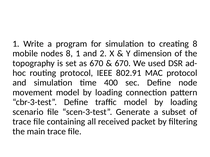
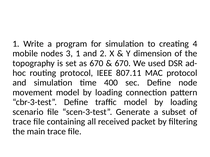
creating 8: 8 -> 4 (195, 44)
nodes 8: 8 -> 3 (69, 54)
802.91: 802.91 -> 807.11 (129, 73)
